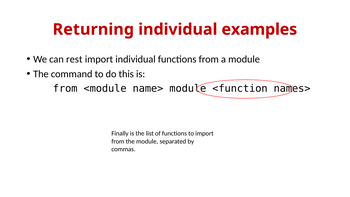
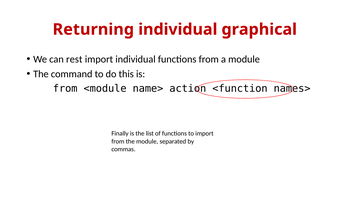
examples: examples -> graphical (259, 29)
name> module: module -> action (188, 89)
